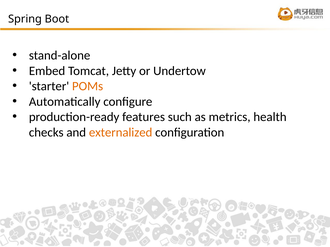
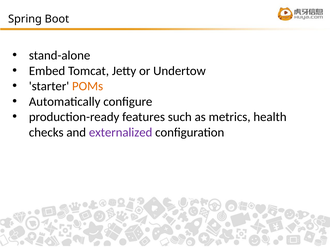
externalized colour: orange -> purple (121, 133)
